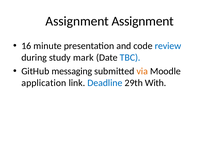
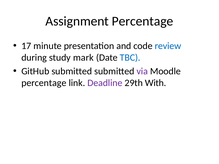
Assignment Assignment: Assignment -> Percentage (143, 21)
16: 16 -> 17 (26, 46)
GitHub messaging: messaging -> submitted (72, 71)
via colour: orange -> purple (142, 71)
application: application -> percentage (44, 83)
Deadline colour: blue -> purple (105, 83)
